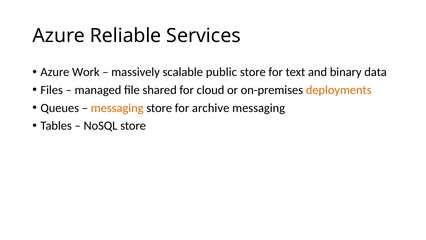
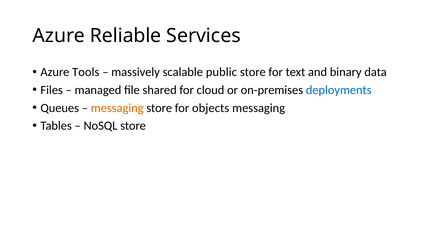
Work: Work -> Tools (86, 72)
deployments colour: orange -> blue (339, 90)
archive: archive -> objects (211, 108)
